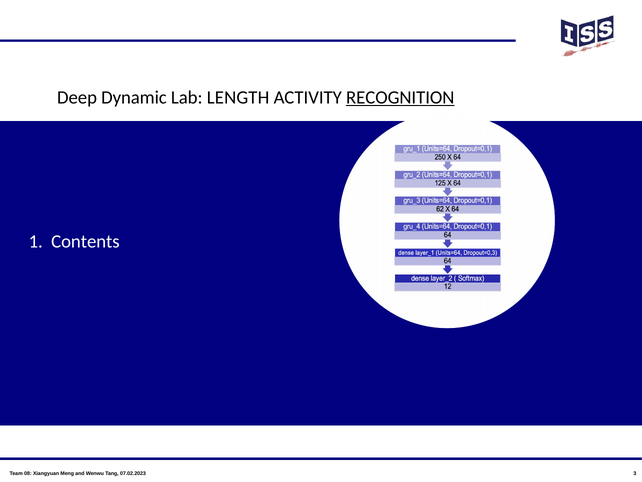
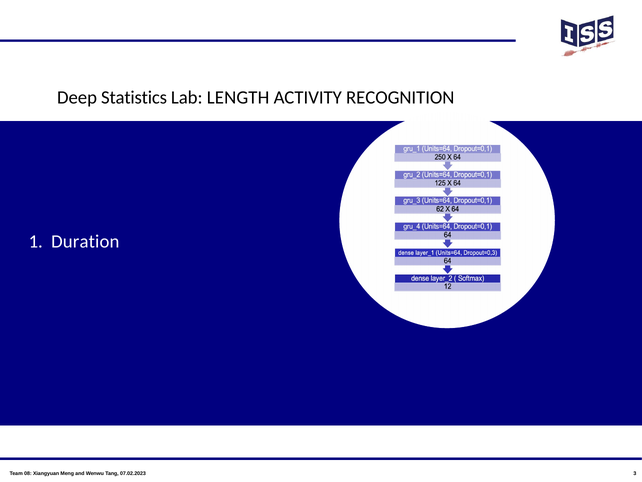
Dynamic: Dynamic -> Statistics (134, 97)
RECOGNITION underline: present -> none (400, 97)
Contents: Contents -> Duration (85, 241)
